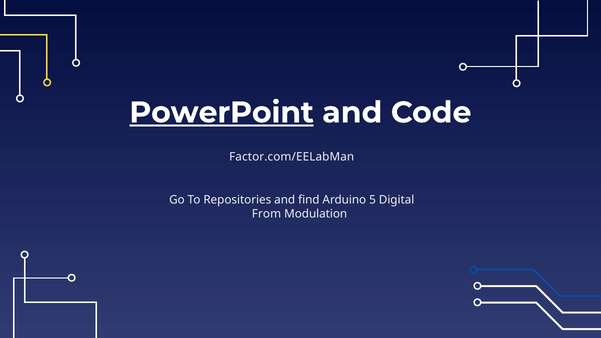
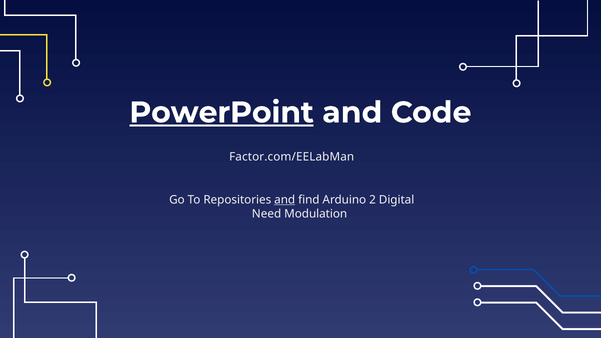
and underline: none -> present (285, 200)
5: 5 -> 2 (372, 200)
From: From -> Need (267, 214)
